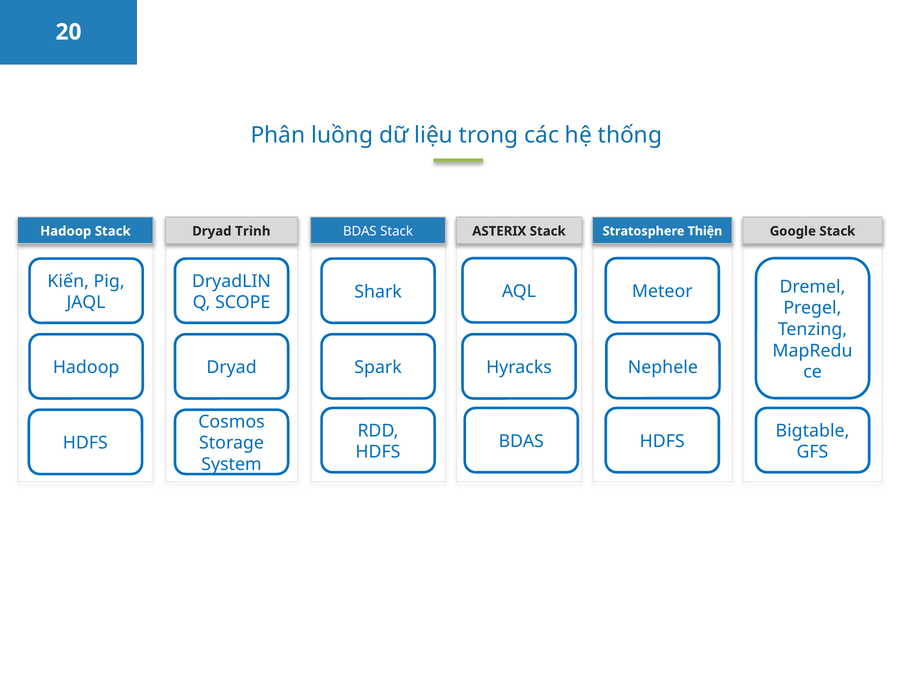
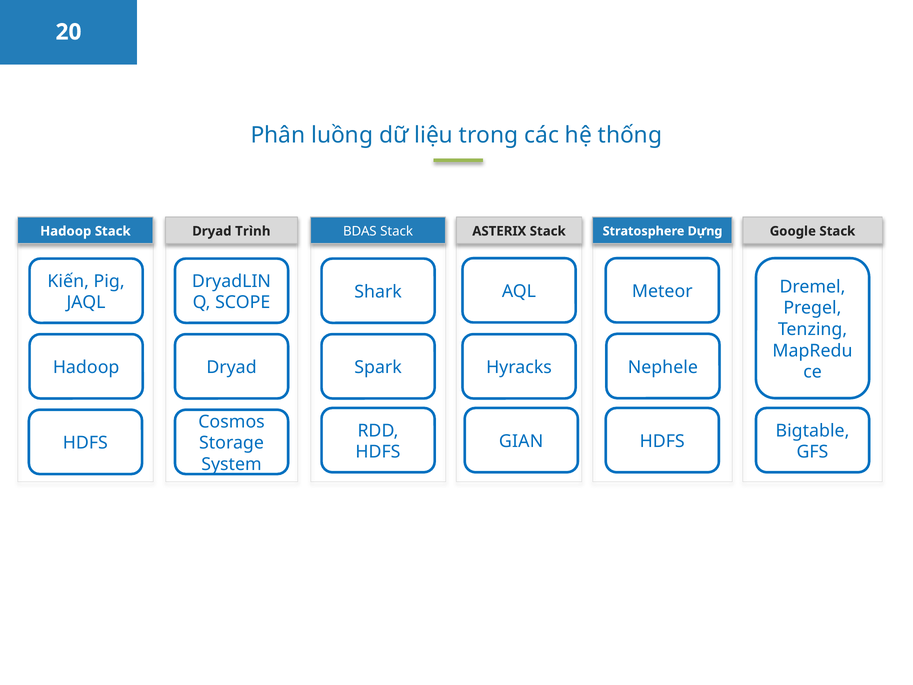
Thiện: Thiện -> Dựng (705, 231)
BDAS: BDAS -> GIAN (521, 441)
